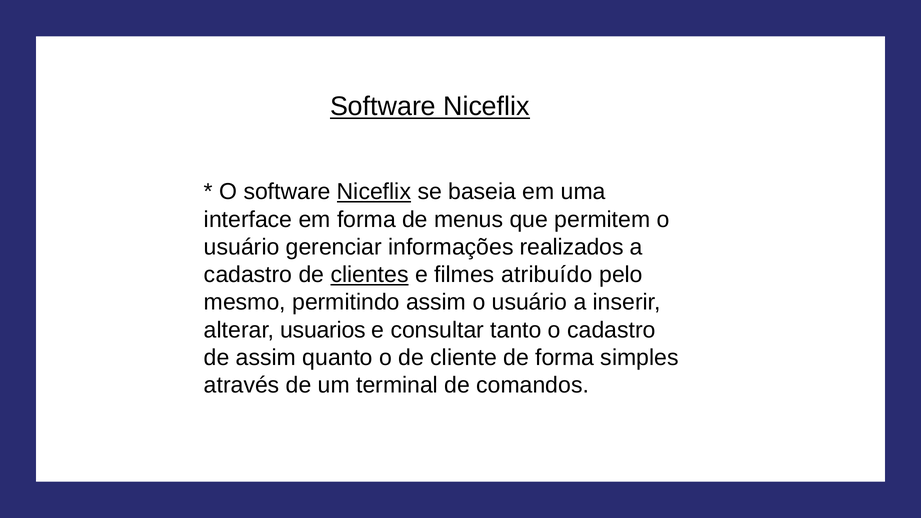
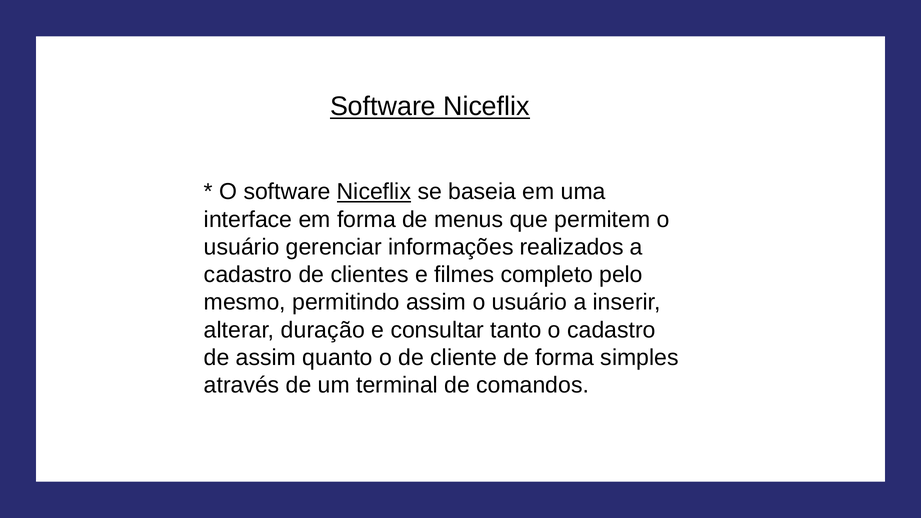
clientes underline: present -> none (370, 275)
atribuído: atribuído -> completo (547, 275)
usuarios: usuarios -> duração (323, 330)
